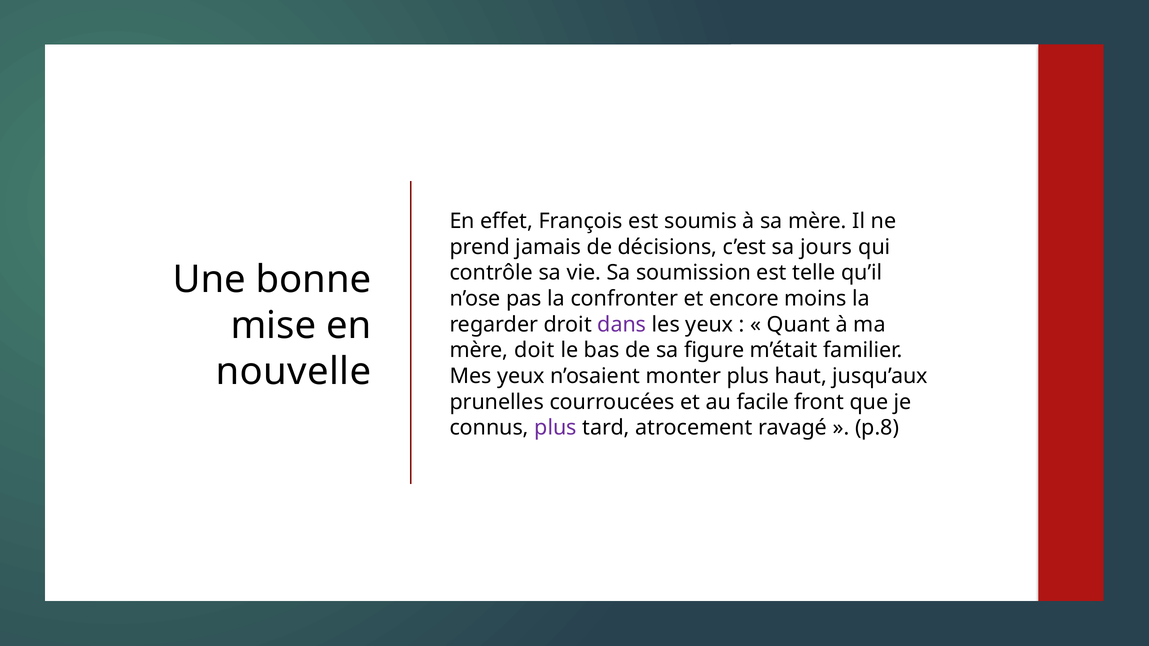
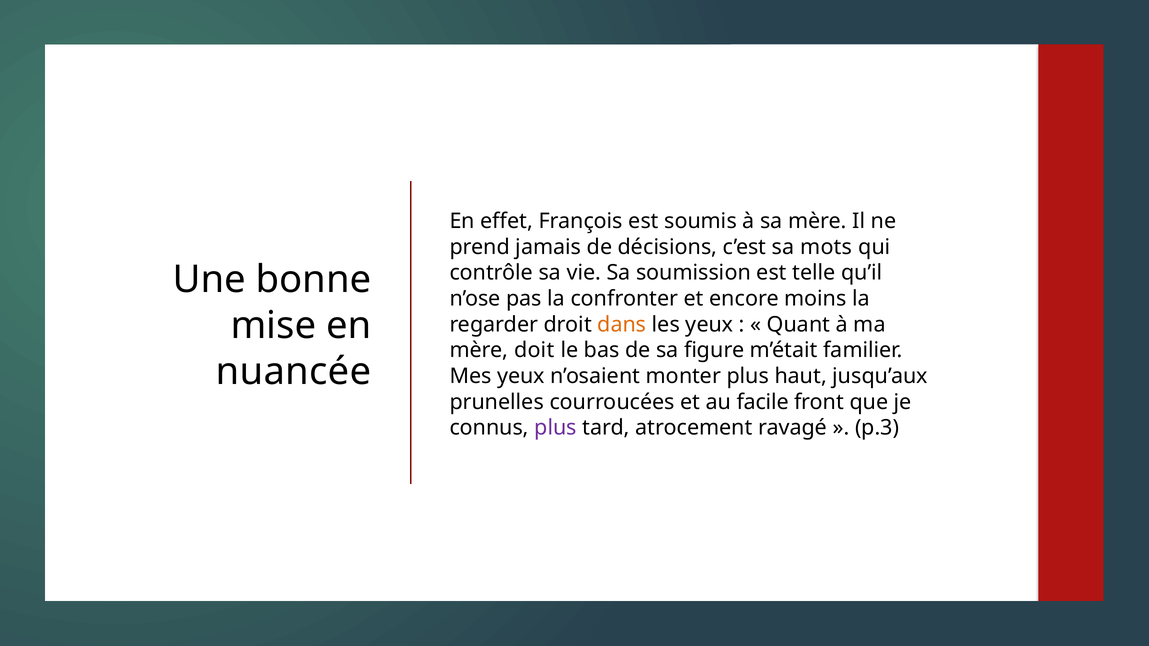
jours: jours -> mots (826, 247)
dans colour: purple -> orange (622, 325)
nouvelle: nouvelle -> nuancée (294, 372)
p.8: p.8 -> p.3 (877, 428)
